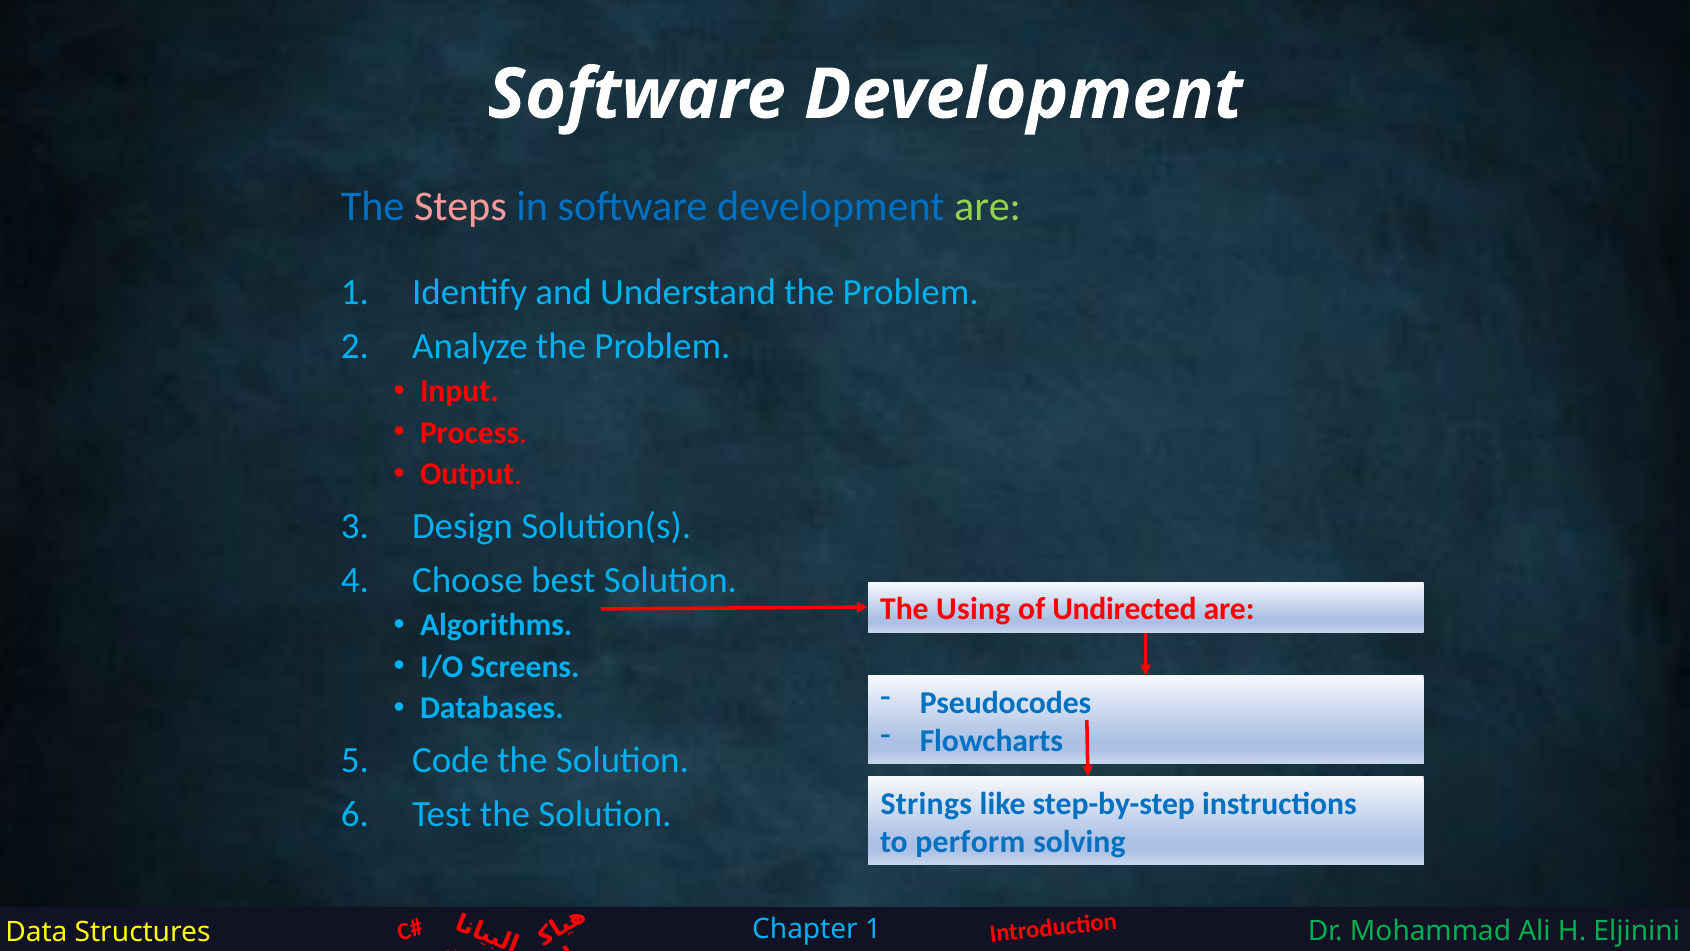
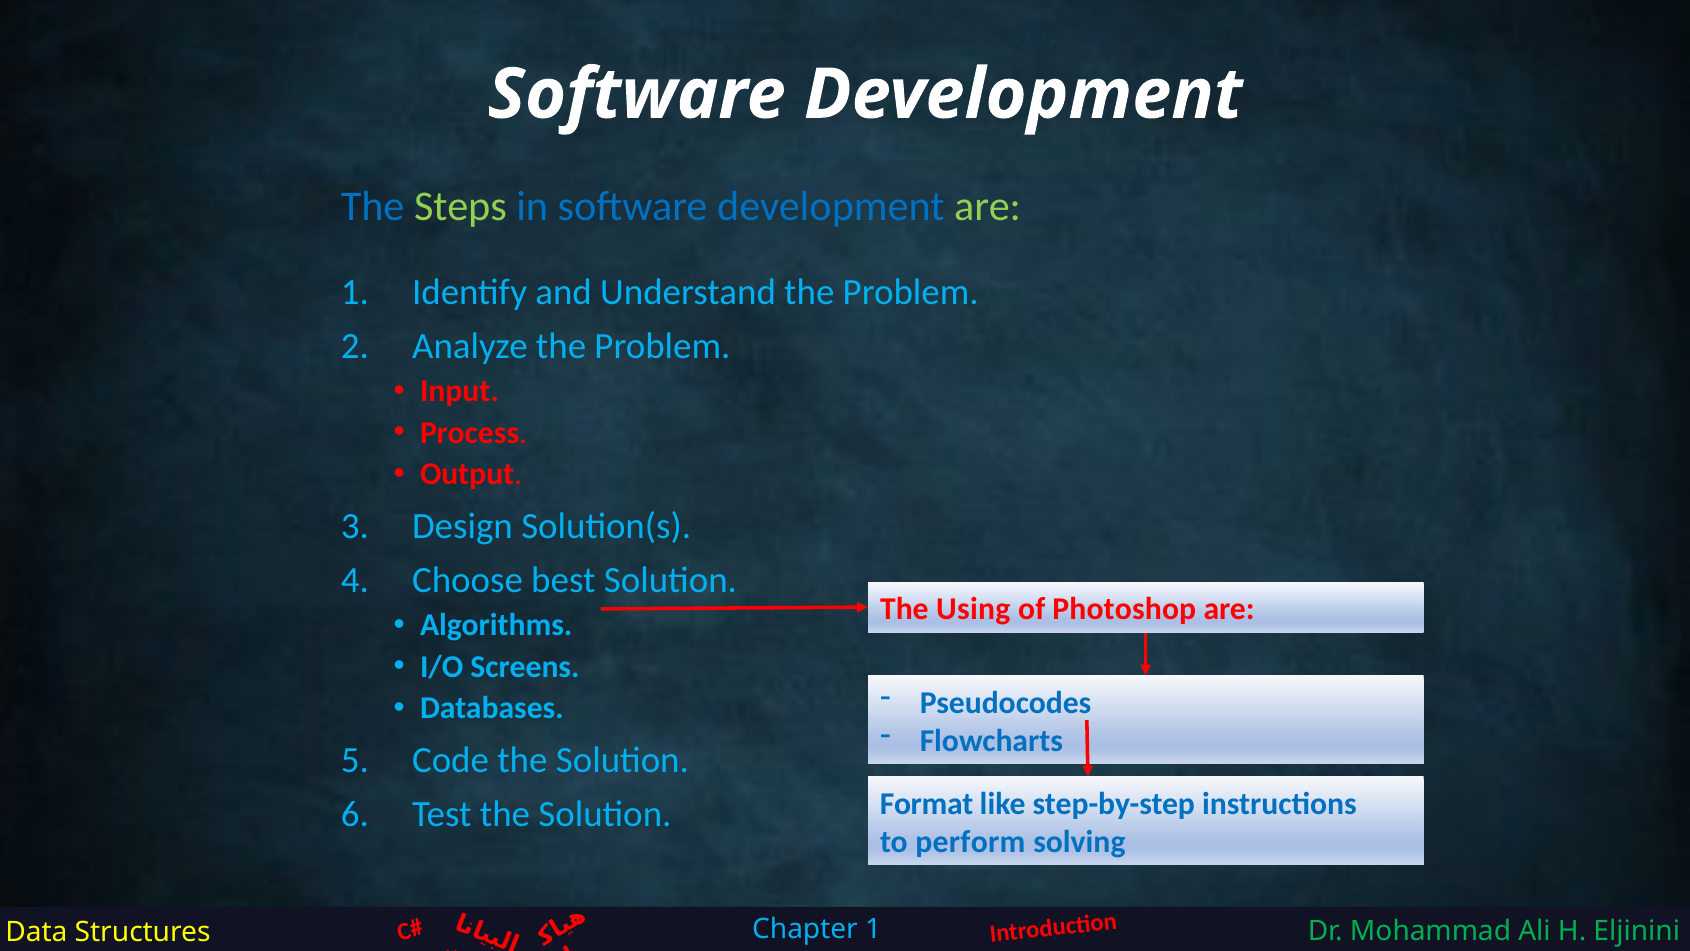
Steps colour: pink -> light green (460, 207)
Undirected: Undirected -> Photoshop (1124, 609)
Strings: Strings -> Format (927, 803)
